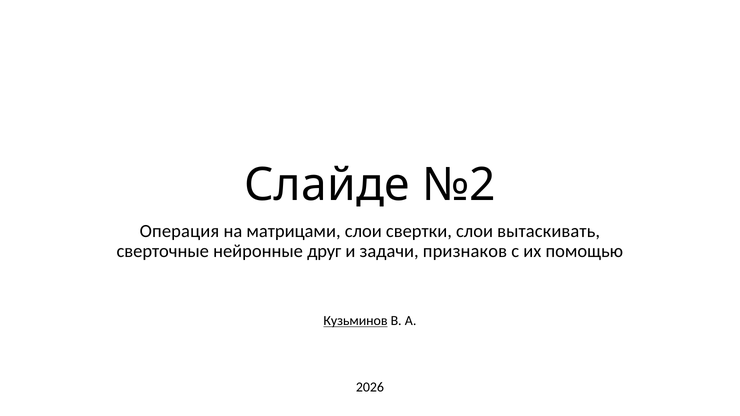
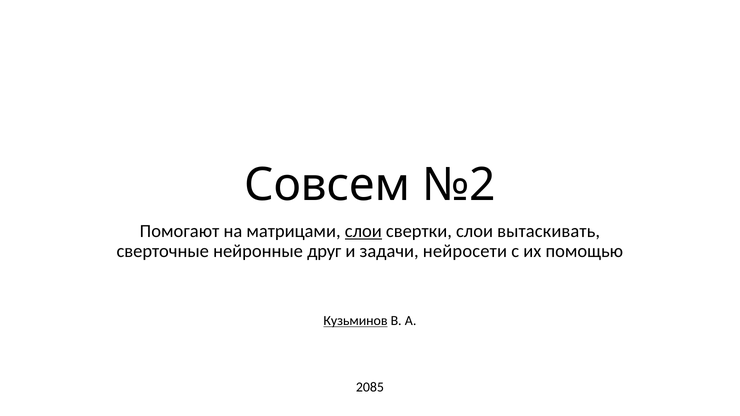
Слайде: Слайде -> Совсем (327, 185)
Операция: Операция -> Помогают (180, 231)
слои underline: none -> present (363, 231)
признаков: признаков -> нейросети (465, 251)
2026: 2026 -> 2085 (370, 388)
